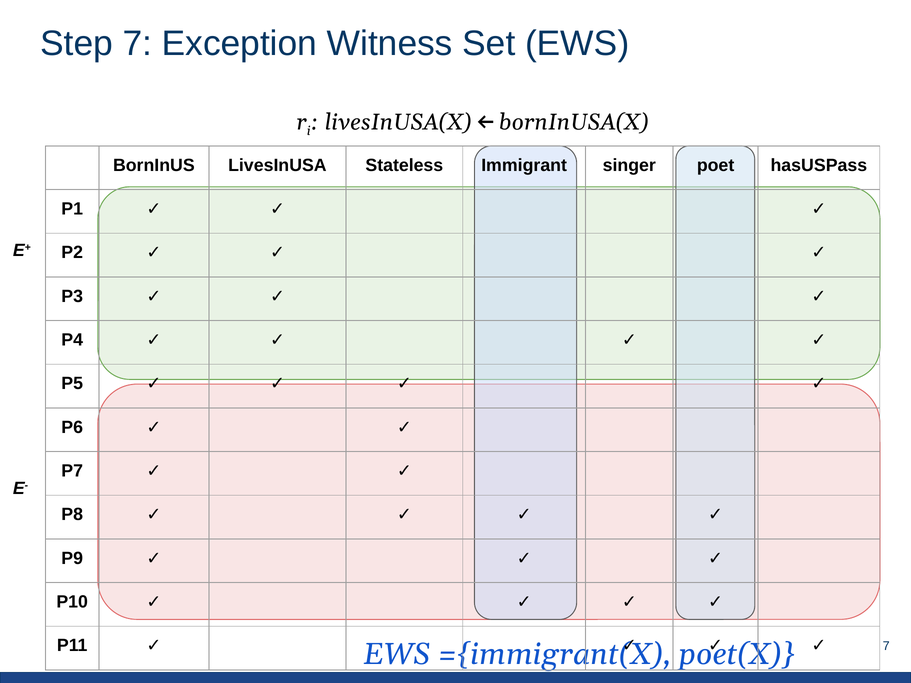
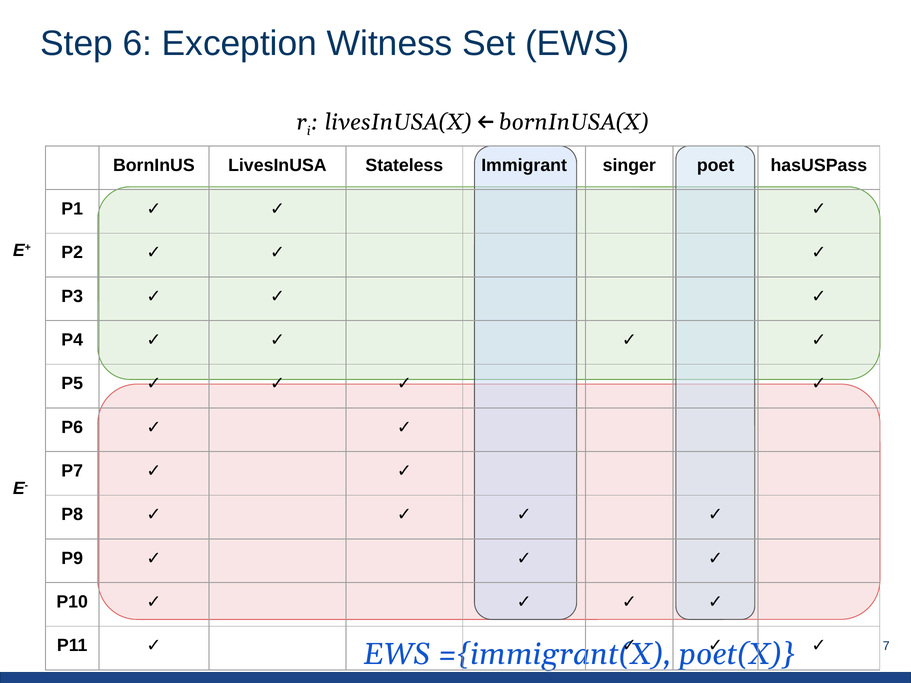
Step 7: 7 -> 6 (137, 44)
